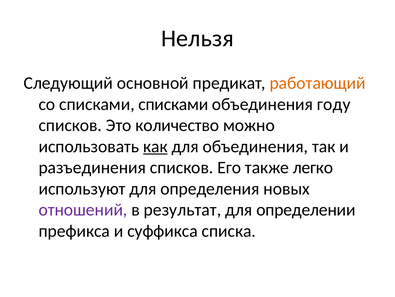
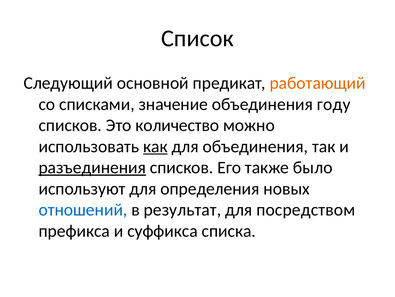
Нельзя: Нельзя -> Список (197, 38)
списками списками: списками -> значение (173, 104)
разъединения underline: none -> present (92, 167)
легко: легко -> было (313, 167)
отношений colour: purple -> blue (83, 209)
определении: определении -> посредством (306, 209)
